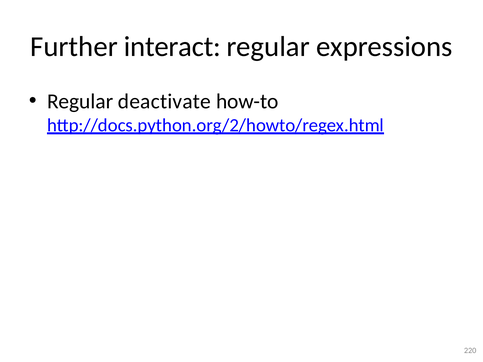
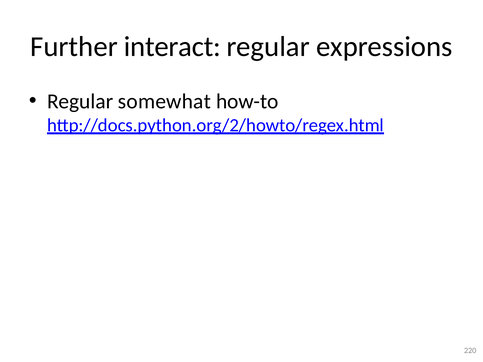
deactivate: deactivate -> somewhat (164, 101)
